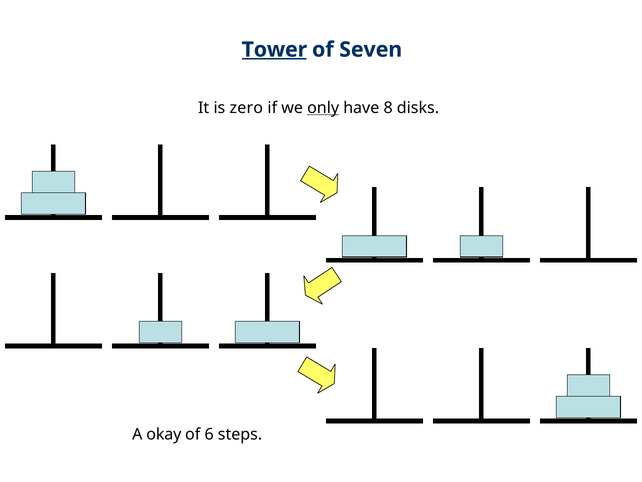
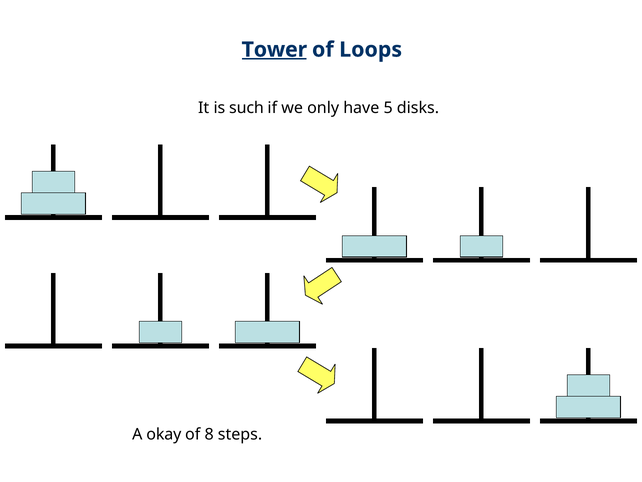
Seven: Seven -> Loops (371, 50)
zero: zero -> such (246, 108)
only underline: present -> none (323, 108)
8: 8 -> 5 (388, 108)
6: 6 -> 8 (209, 434)
